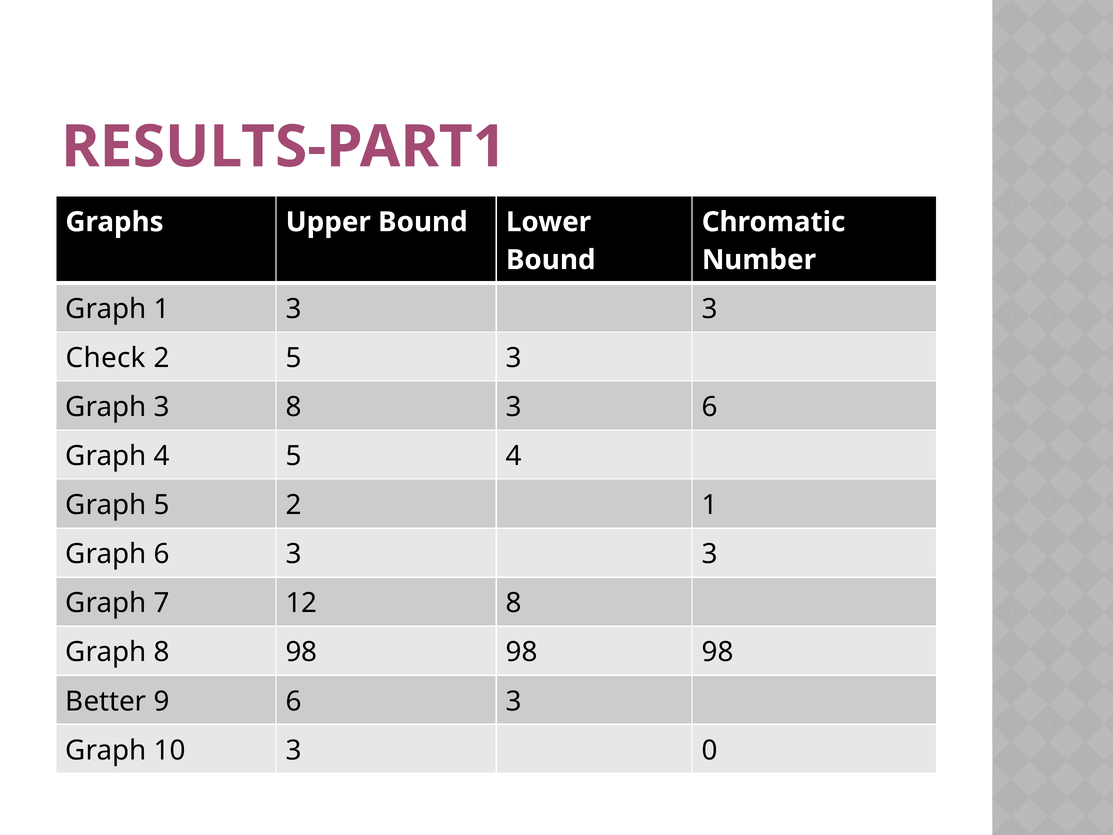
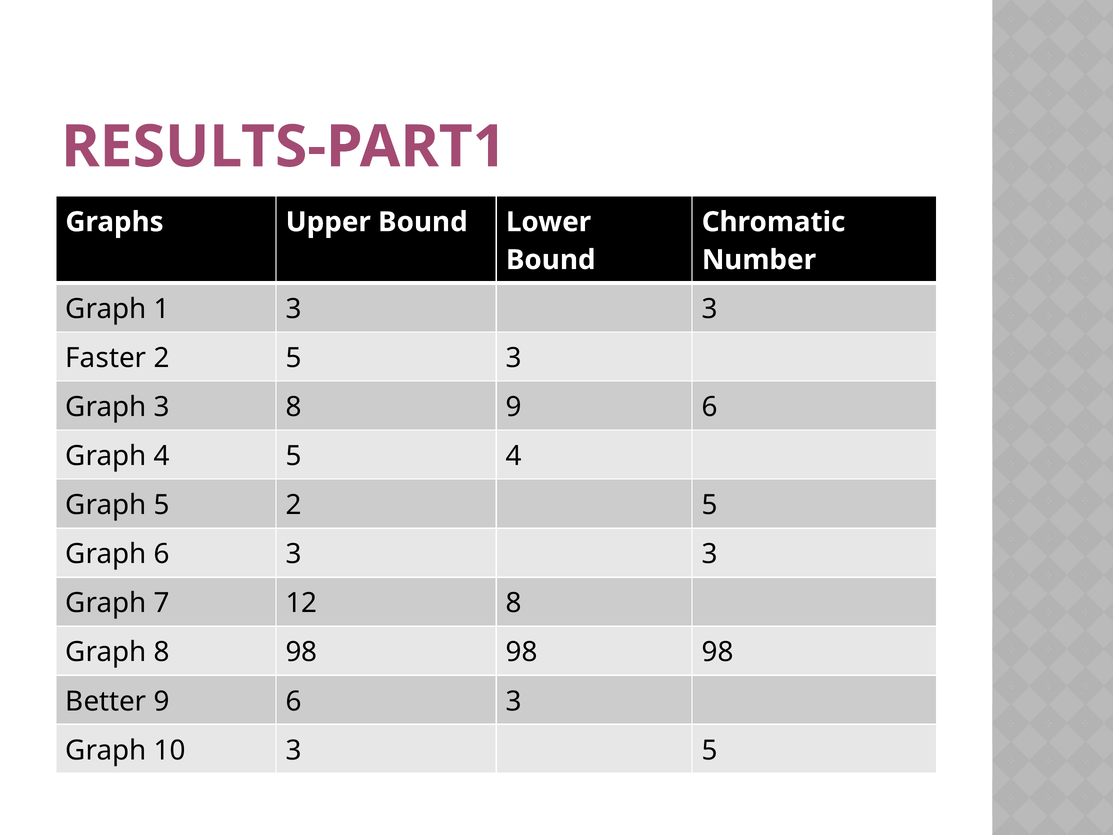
Check: Check -> Faster (106, 358)
8 3: 3 -> 9 (514, 407)
5 2 1: 1 -> 5 (710, 505)
3 0: 0 -> 5 (710, 750)
